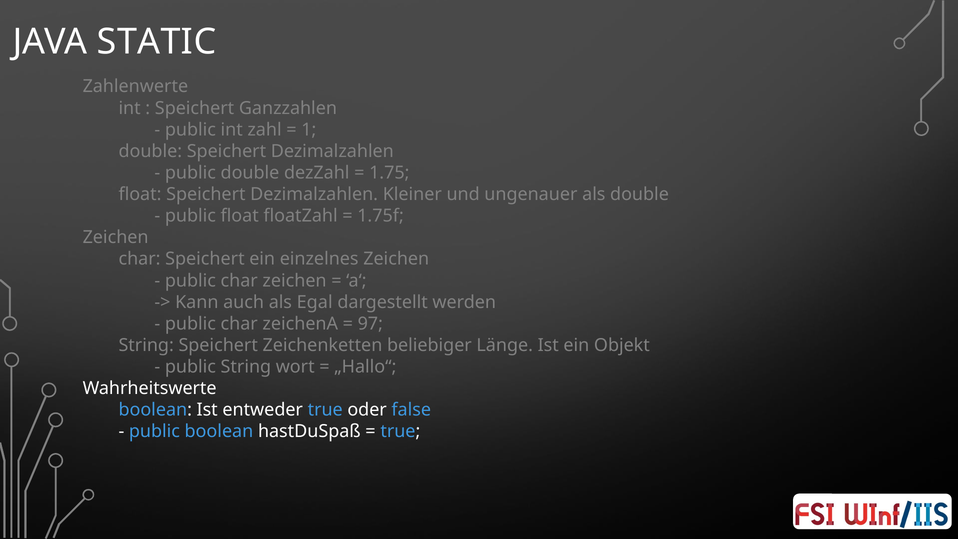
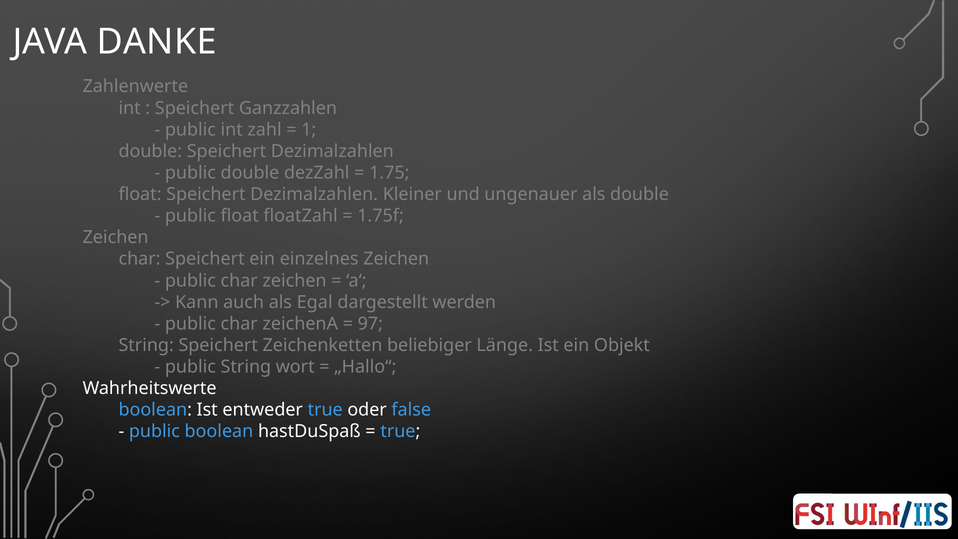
STATIC: STATIC -> DANKE (157, 42)
